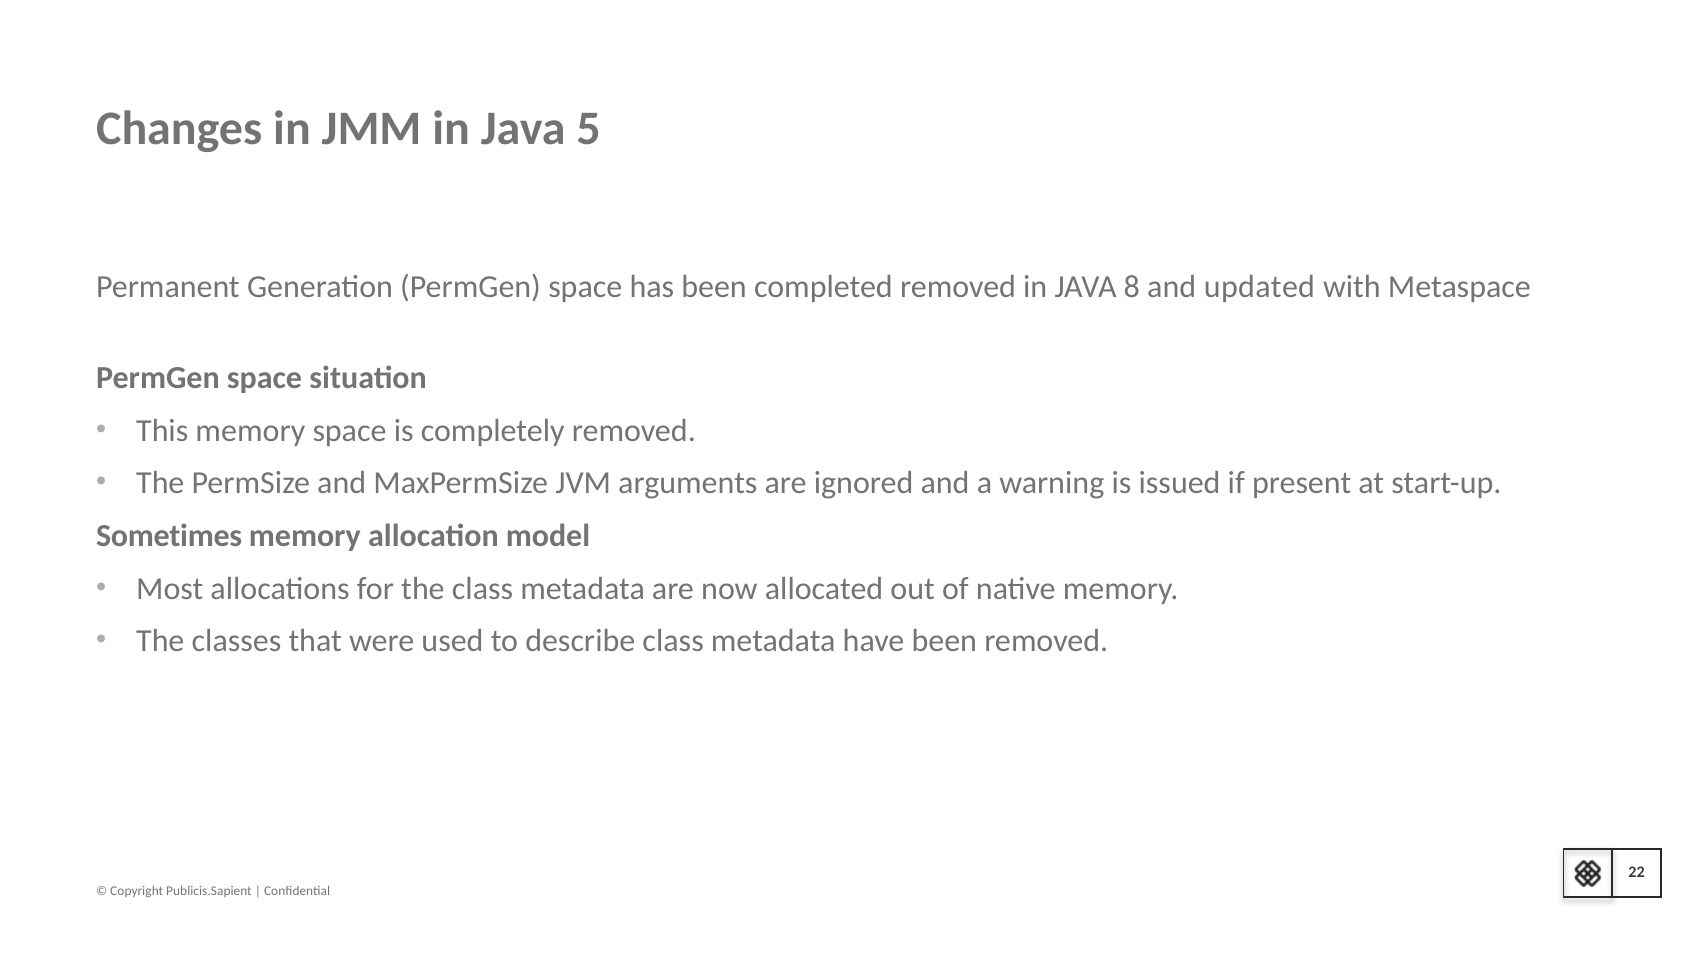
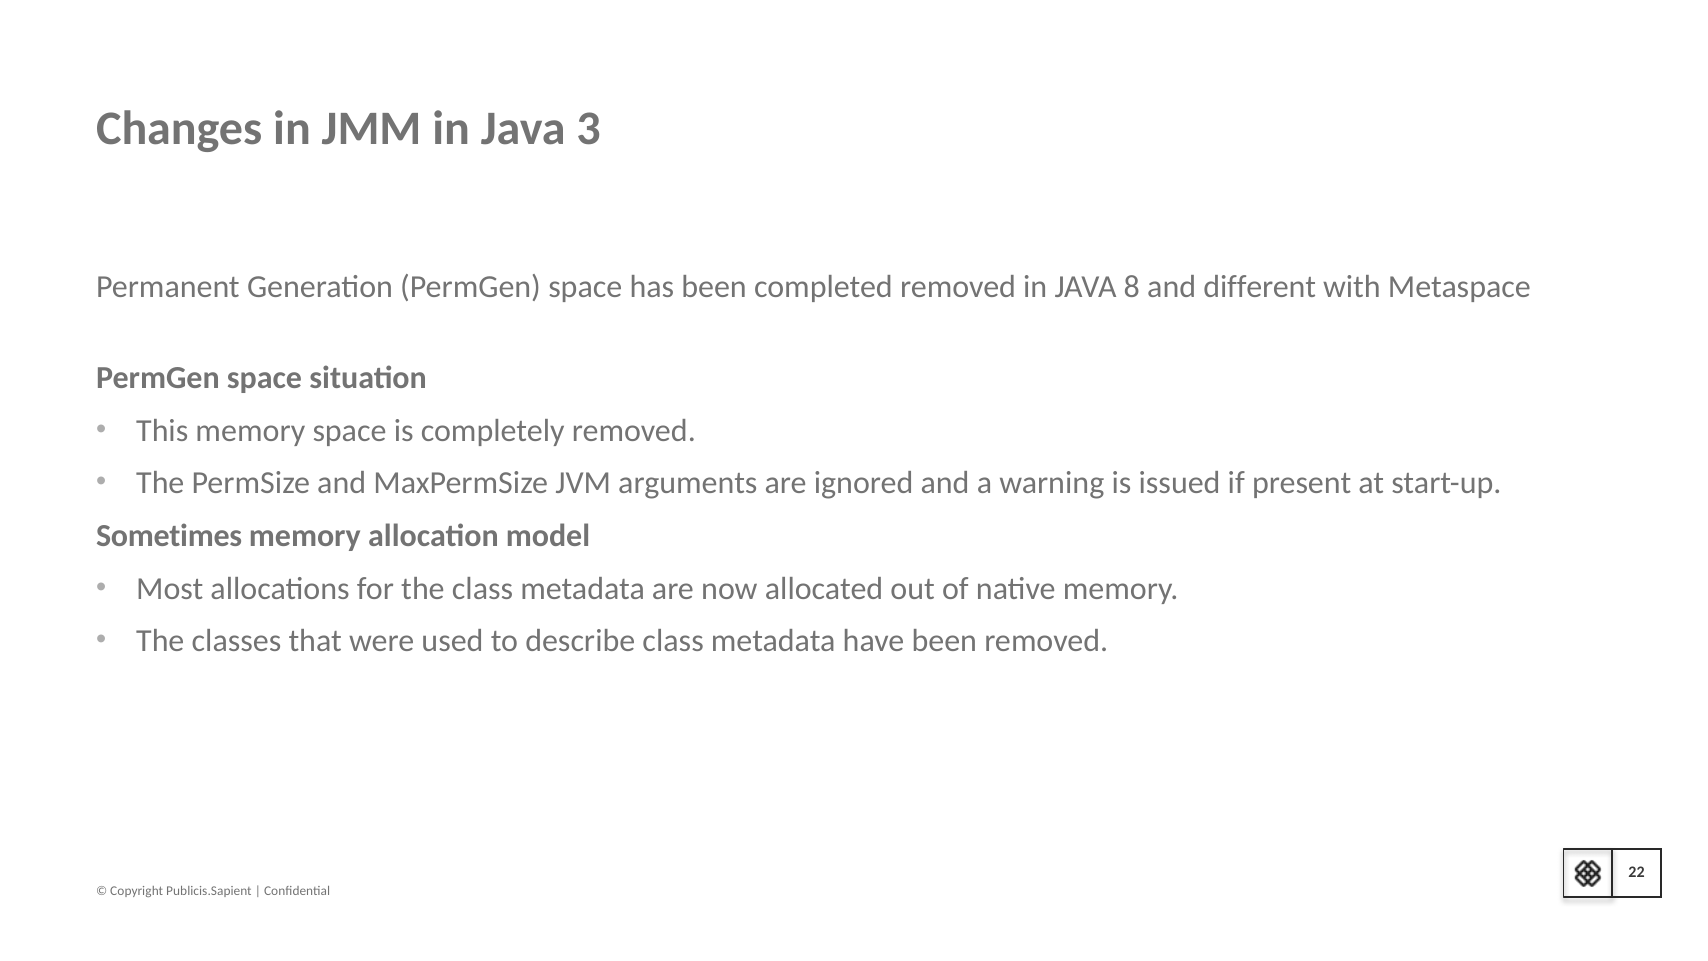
5: 5 -> 3 (589, 128)
updated: updated -> different (1260, 287)
